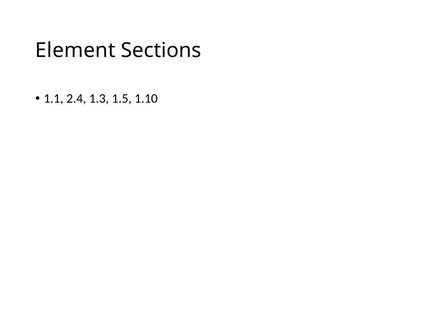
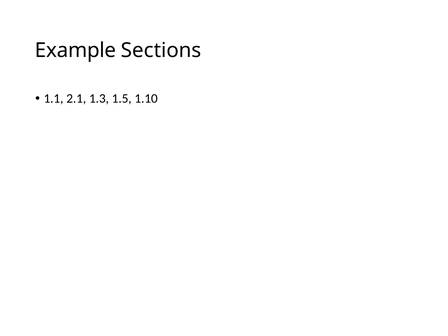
Element: Element -> Example (76, 50)
2.4: 2.4 -> 2.1 (76, 99)
